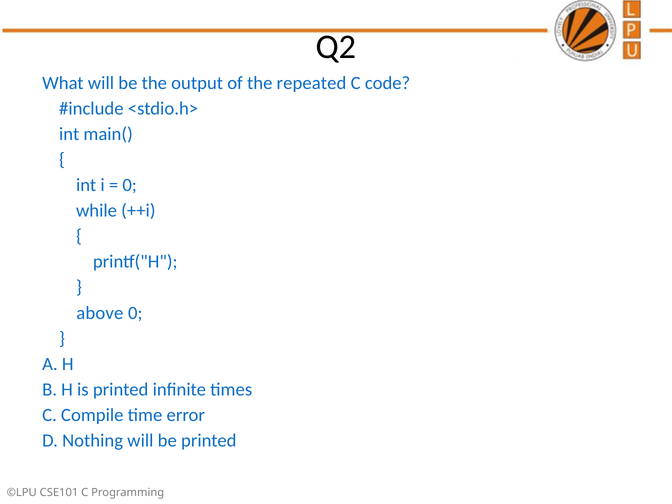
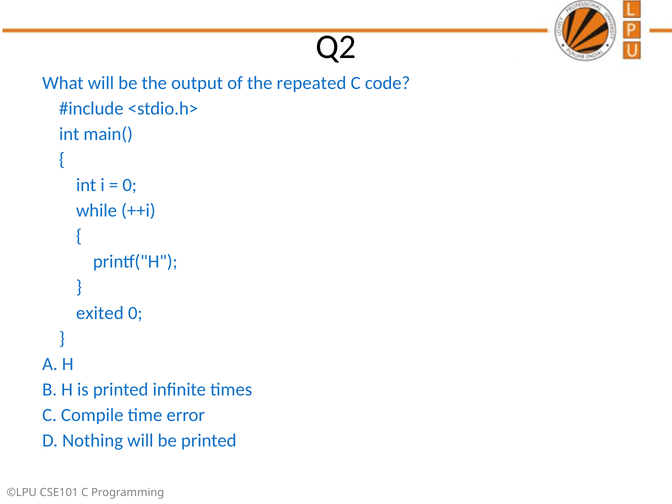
above: above -> exited (100, 313)
